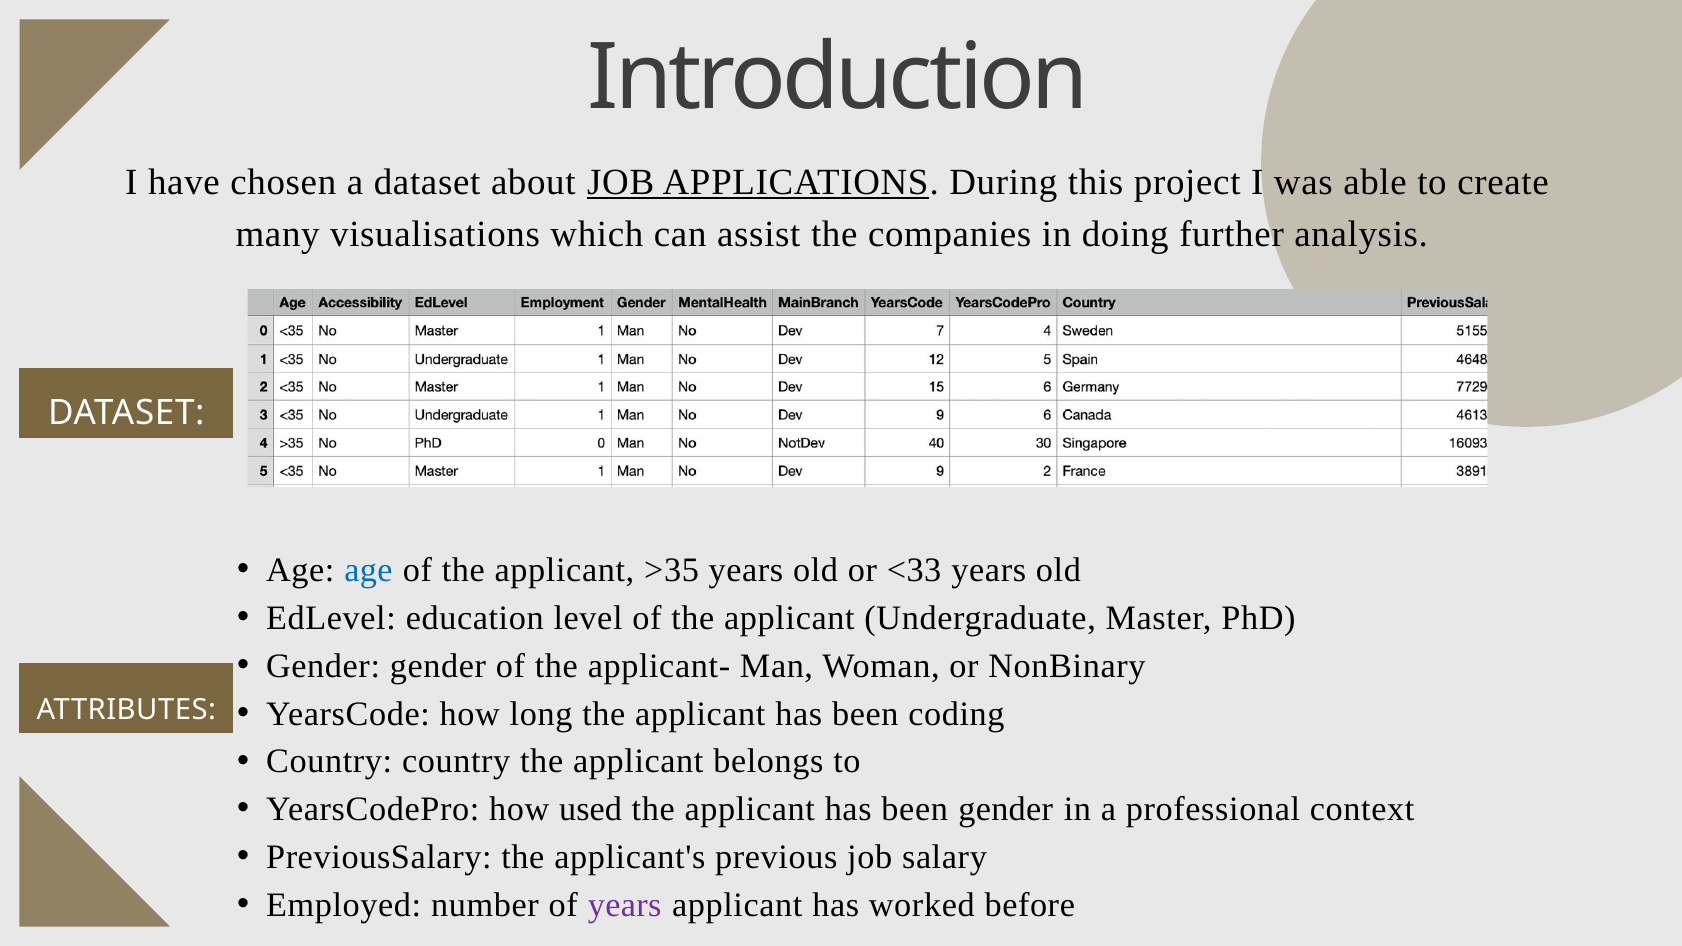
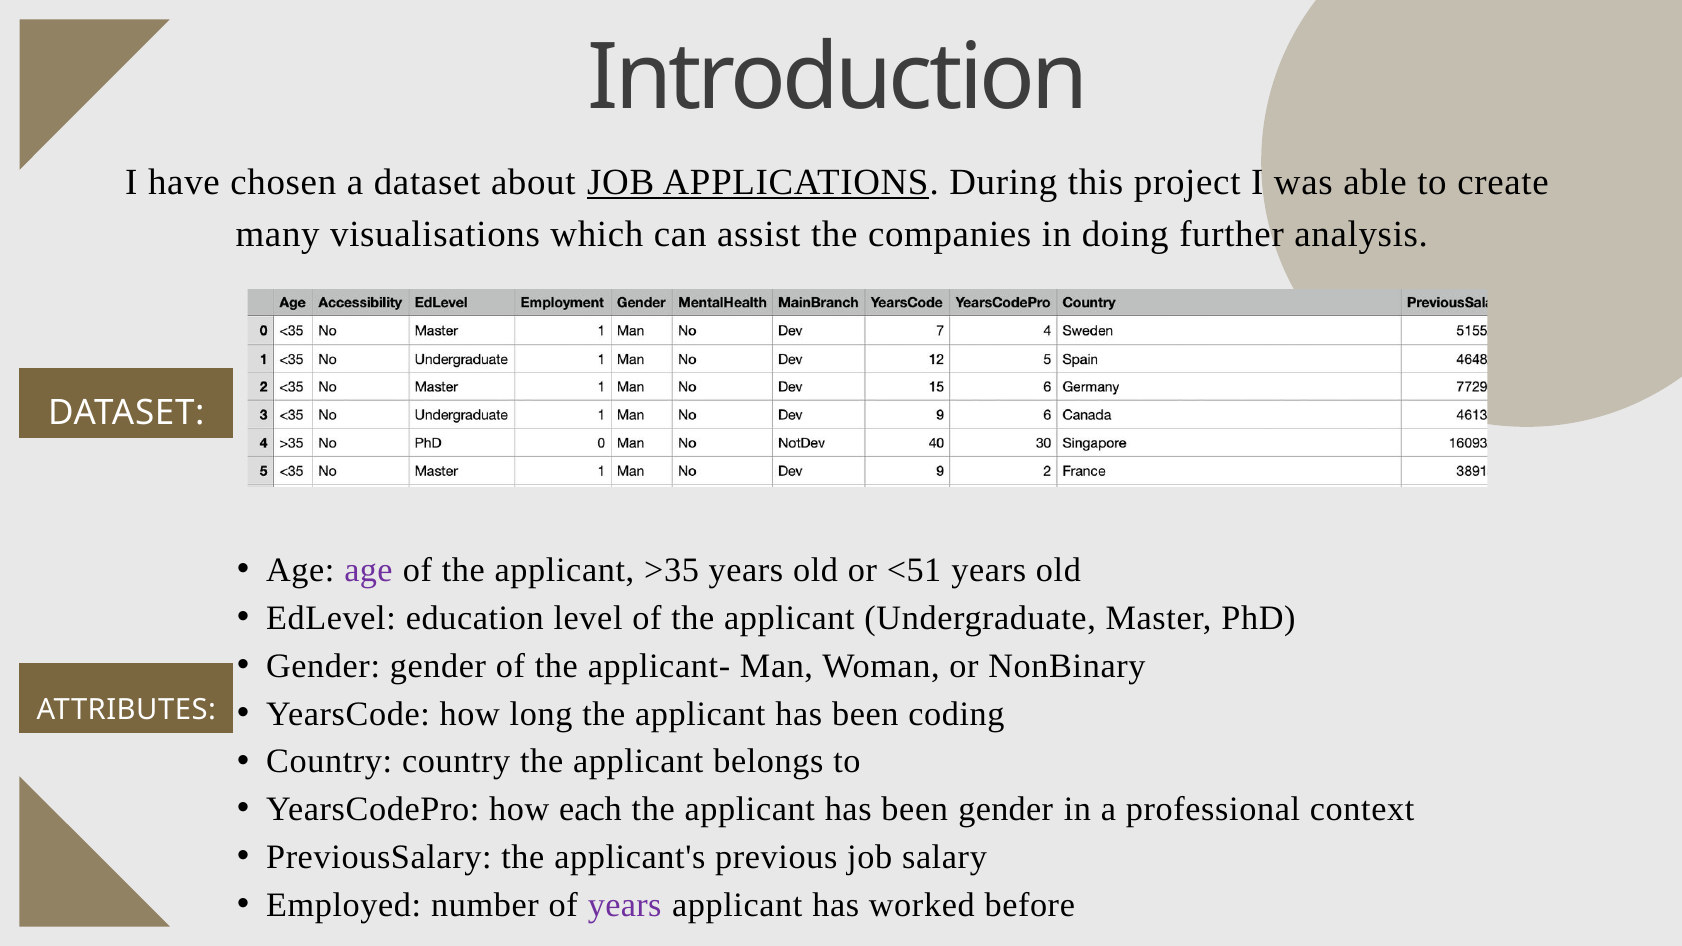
age colour: blue -> purple (369, 570)
<33: <33 -> <51 (914, 570)
used: used -> each (590, 810)
